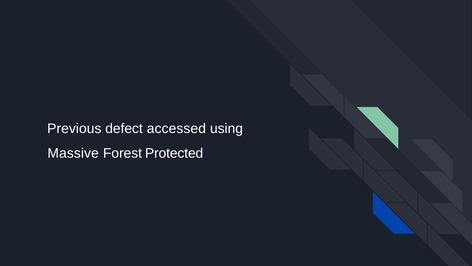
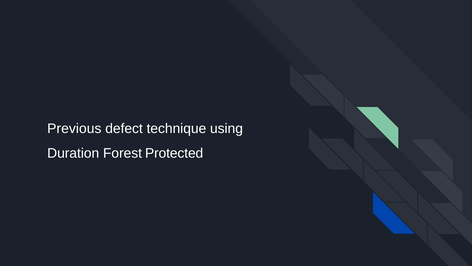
accessed: accessed -> technique (176, 128)
Massive: Massive -> Duration (73, 153)
